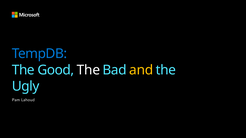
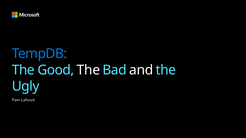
and colour: yellow -> white (141, 70)
